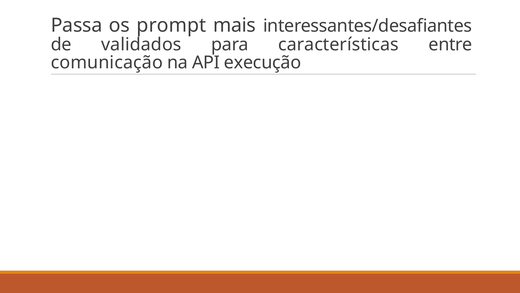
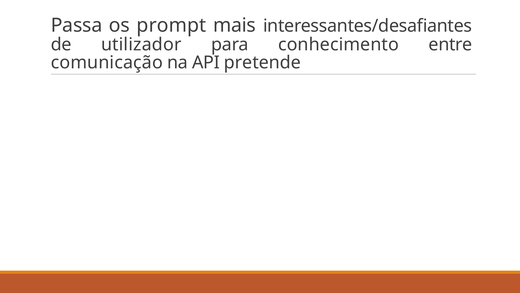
validados: validados -> utilizador (141, 44)
características: características -> conhecimento (338, 44)
execução: execução -> pretende (262, 63)
